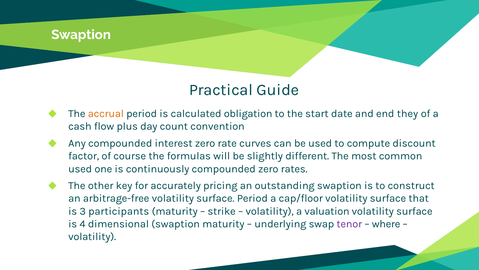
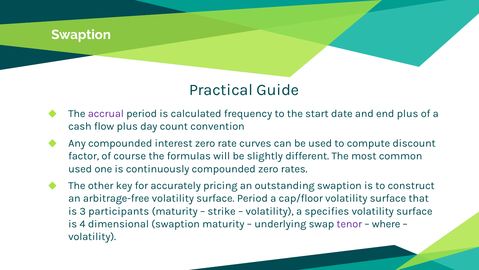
accrual colour: orange -> purple (106, 113)
obligation: obligation -> frequency (248, 113)
end they: they -> plus (408, 113)
valuation: valuation -> specifies (327, 211)
